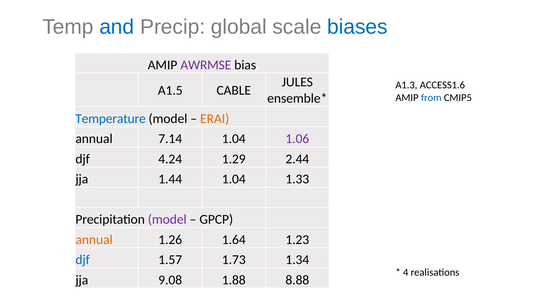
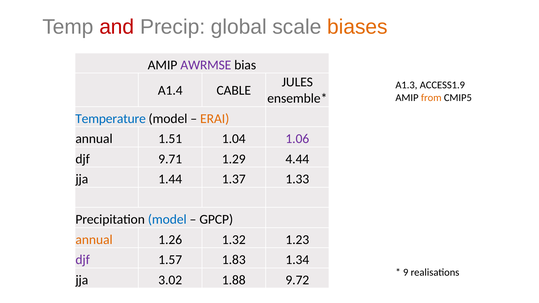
and colour: blue -> red (117, 27)
biases colour: blue -> orange (357, 27)
ACCESS1.6: ACCESS1.6 -> ACCESS1.9 (442, 85)
A1.5: A1.5 -> A1.4 (170, 90)
from colour: blue -> orange (431, 98)
7.14: 7.14 -> 1.51 (170, 139)
4.24: 4.24 -> 9.71 (170, 159)
2.44: 2.44 -> 4.44 (297, 159)
1.44 1.04: 1.04 -> 1.37 (234, 179)
model colour: purple -> blue (167, 220)
1.64: 1.64 -> 1.32 (234, 240)
djf colour: blue -> purple (83, 260)
1.73: 1.73 -> 1.83 (234, 260)
4: 4 -> 9 (406, 273)
9.08: 9.08 -> 3.02 (170, 280)
8.88: 8.88 -> 9.72 (297, 280)
